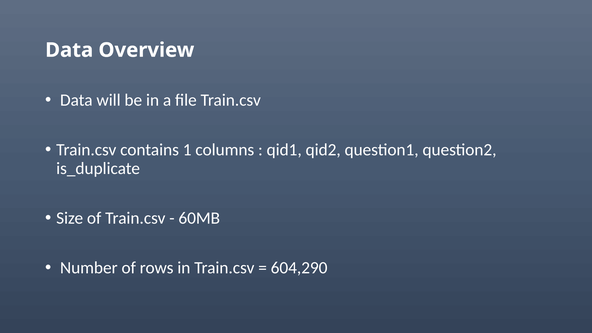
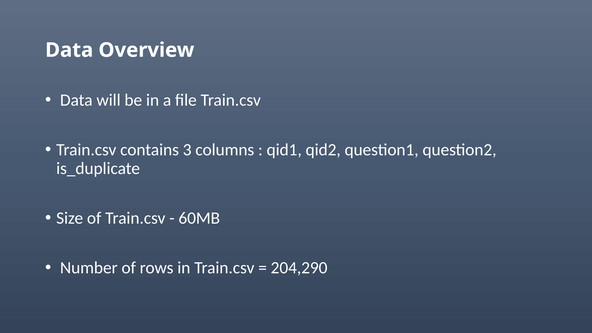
1: 1 -> 3 (187, 150)
604,290: 604,290 -> 204,290 (299, 268)
